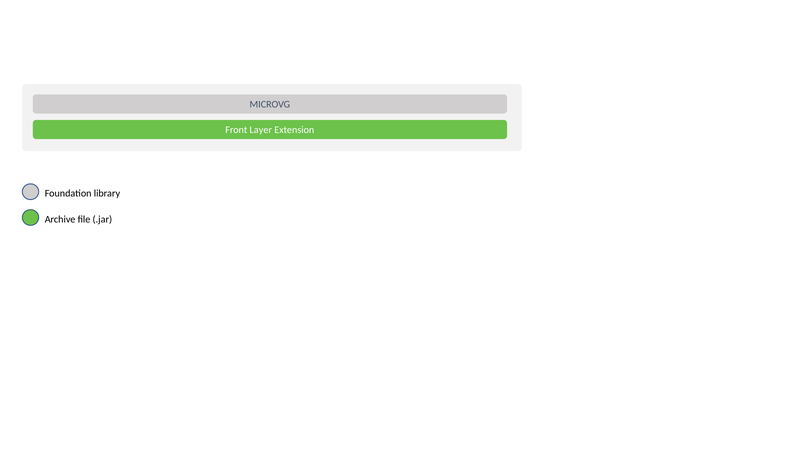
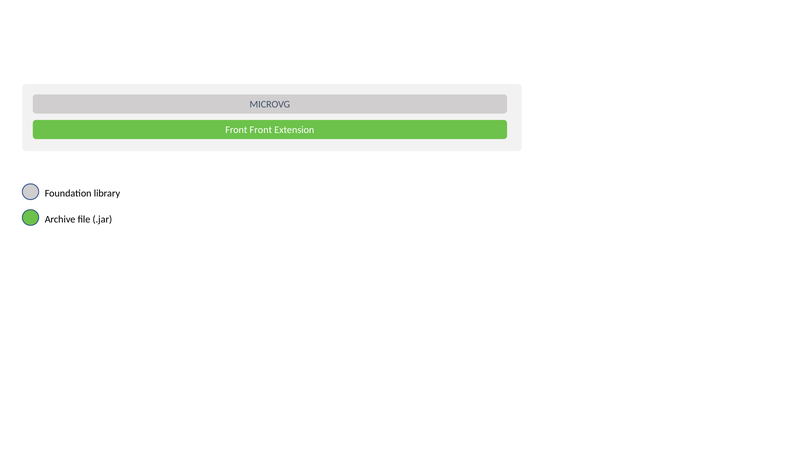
Front Layer: Layer -> Front (261, 130)
